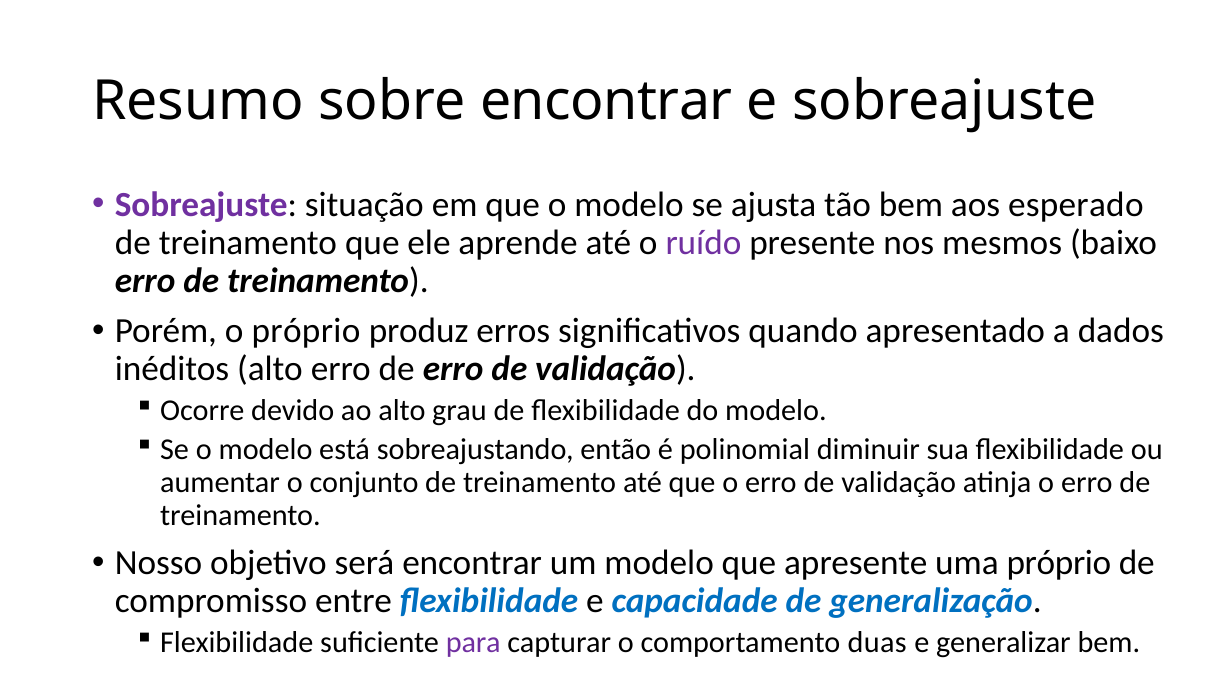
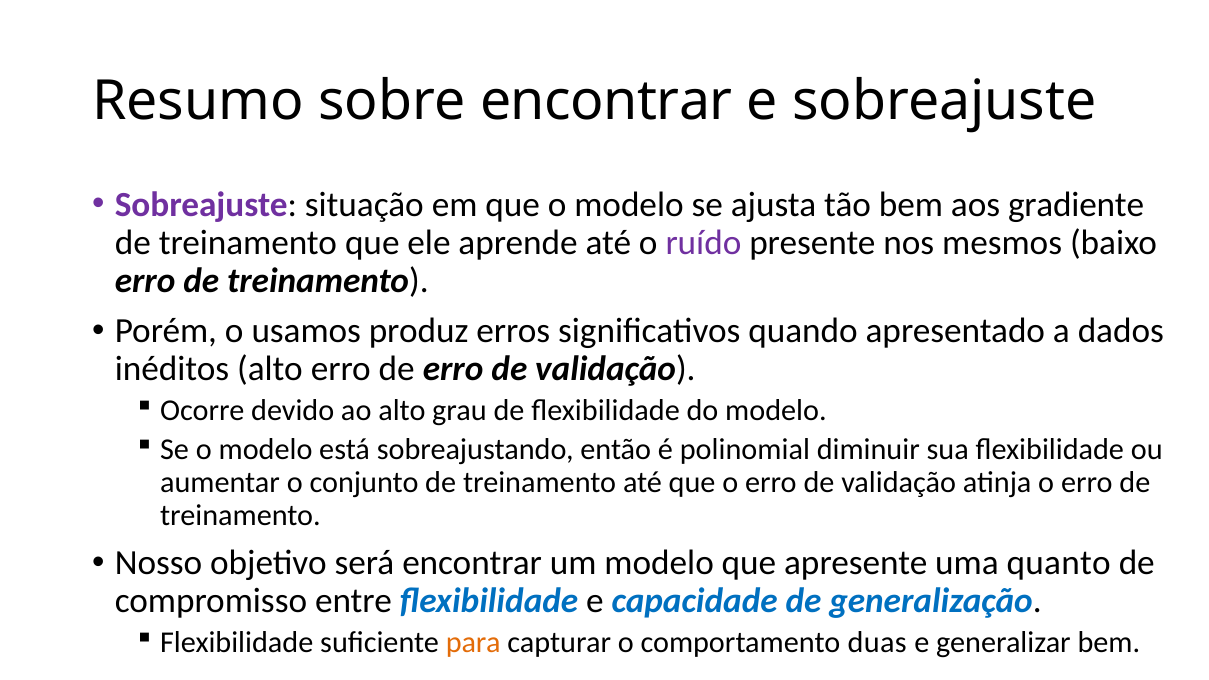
esperado: esperado -> gradiente (1076, 204)
o próprio: próprio -> usamos (306, 331)
uma próprio: próprio -> quanto (1059, 563)
para colour: purple -> orange (473, 643)
